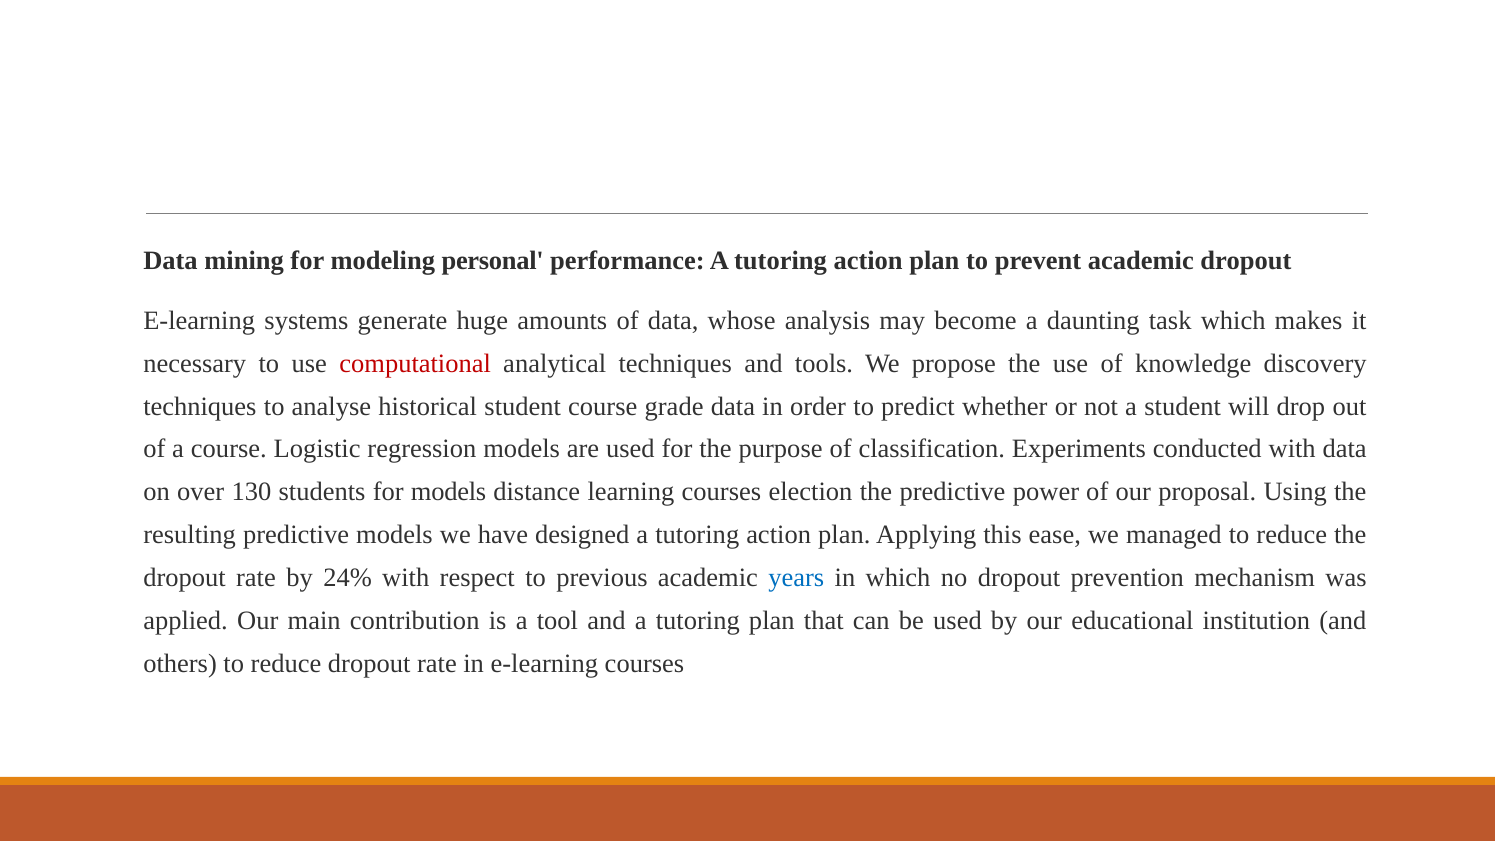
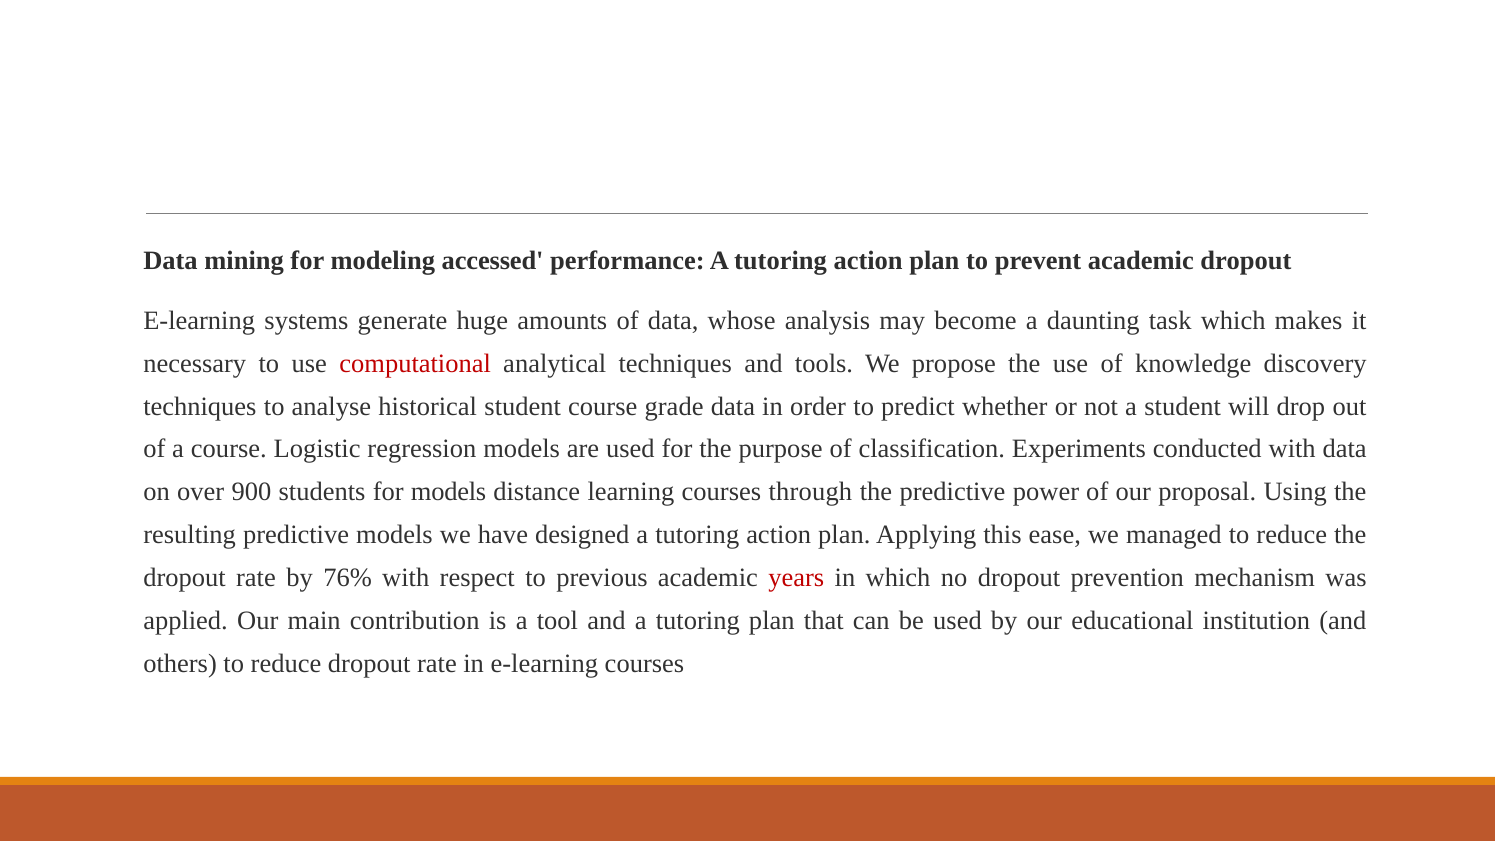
personal: personal -> accessed (493, 261)
130: 130 -> 900 (251, 492)
election: election -> through (810, 492)
24%: 24% -> 76% (348, 578)
years colour: blue -> red (796, 578)
